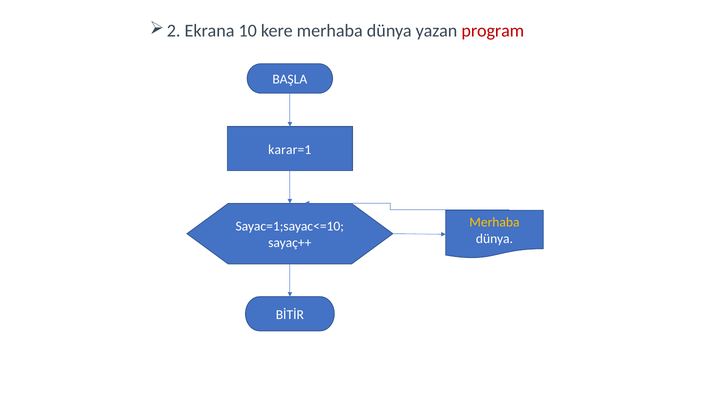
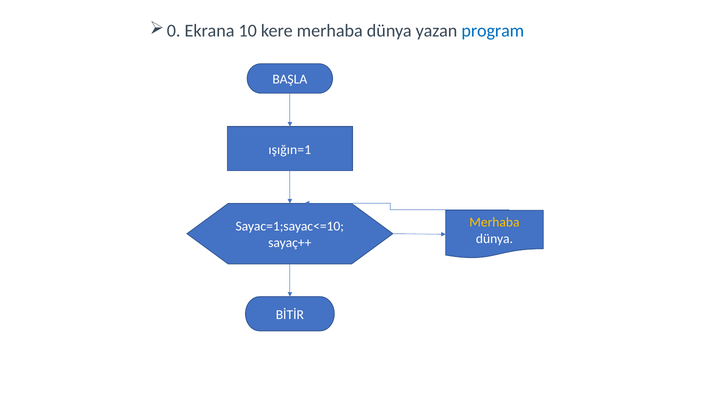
2: 2 -> 0 (174, 31)
program colour: red -> blue (493, 31)
karar=1: karar=1 -> ışığın=1 (290, 150)
